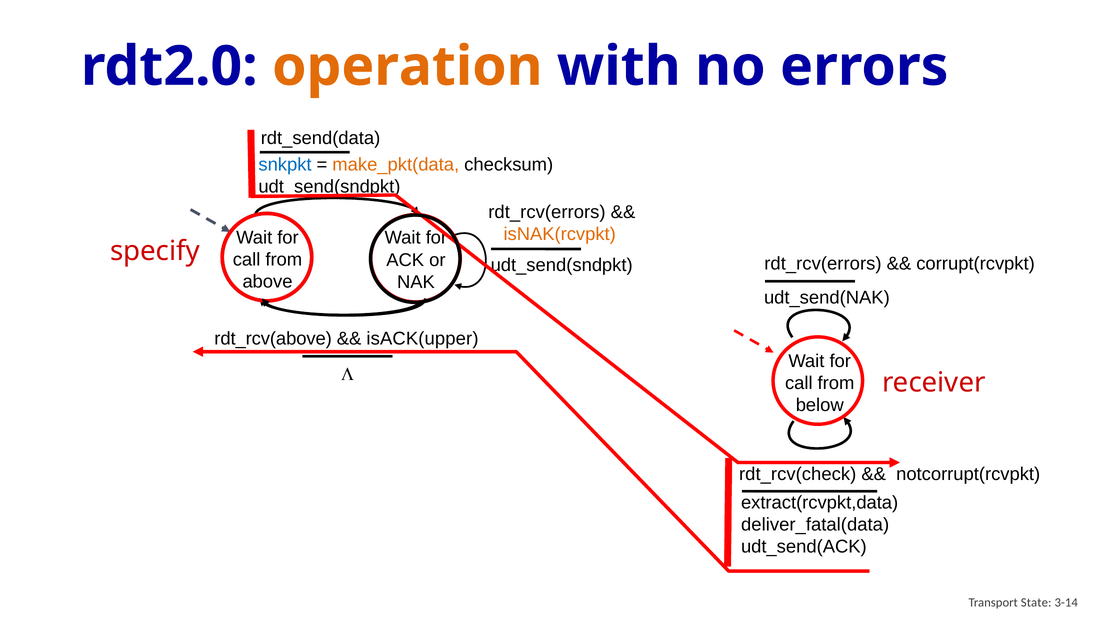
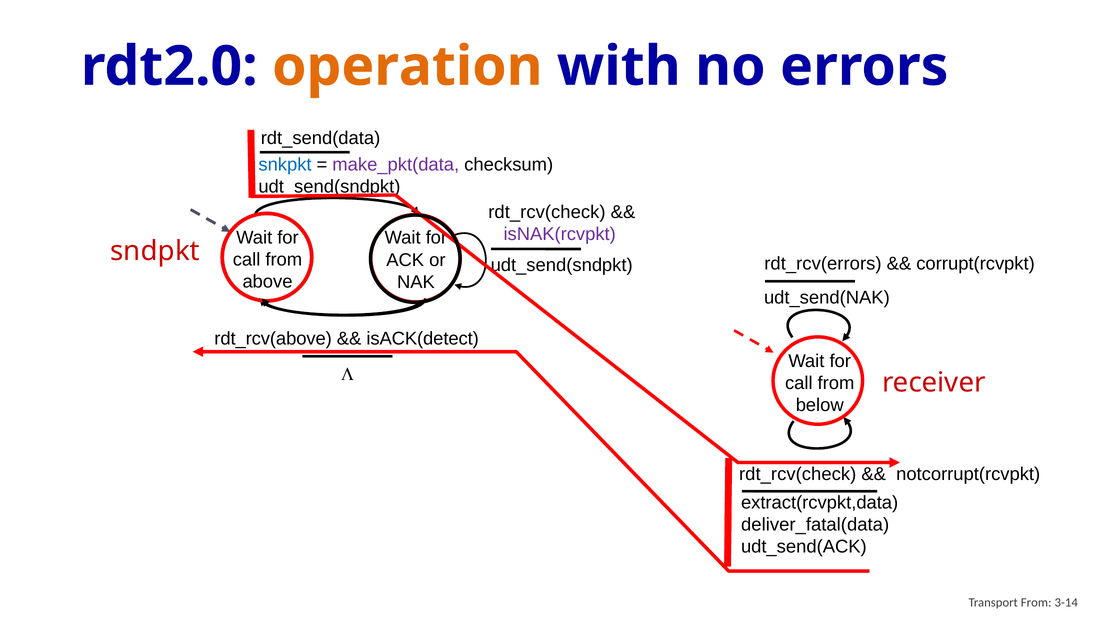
make_pkt(data colour: orange -> purple (396, 165)
rdt_rcv(errors: rdt_rcv(errors -> rdt_rcv(check (547, 212)
isNAK(rcvpkt colour: orange -> purple (560, 234)
specify: specify -> sndpkt (155, 251)
isACK(upper: isACK(upper -> isACK(detect (423, 339)
Transport State: State -> From (1036, 602)
